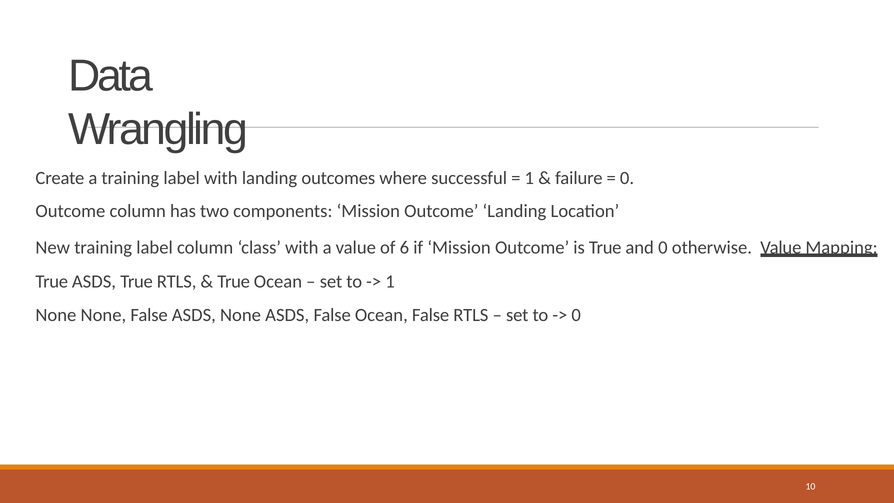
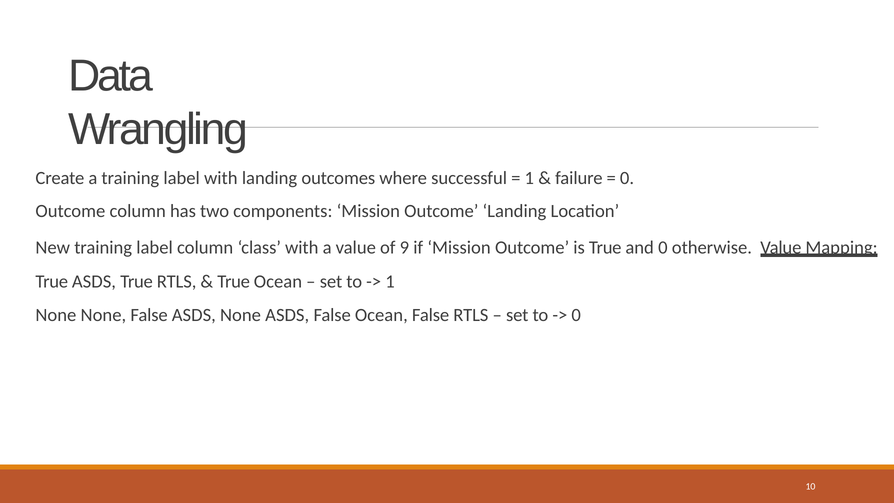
6: 6 -> 9 (404, 247)
